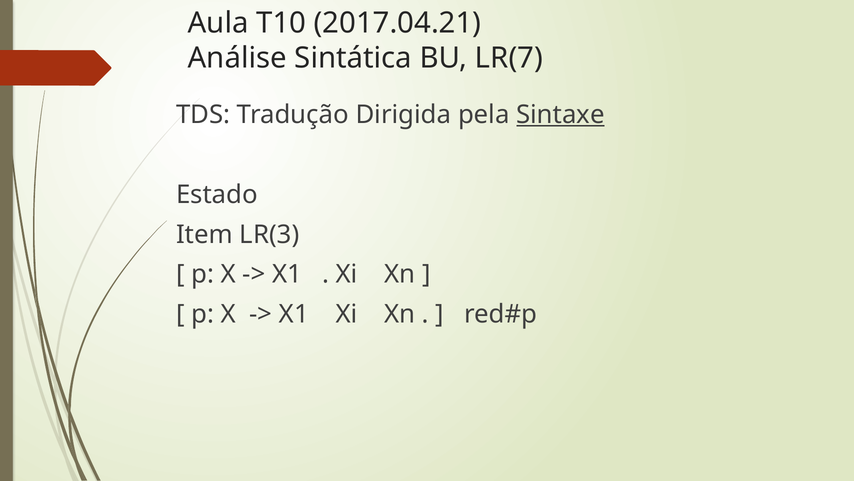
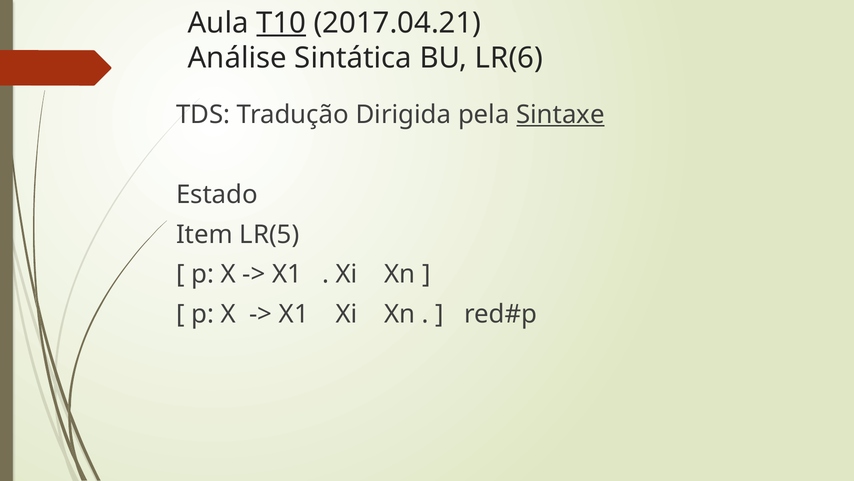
T10 underline: none -> present (281, 23)
LR(7: LR(7 -> LR(6 (509, 58)
LR(3: LR(3 -> LR(5 (269, 234)
